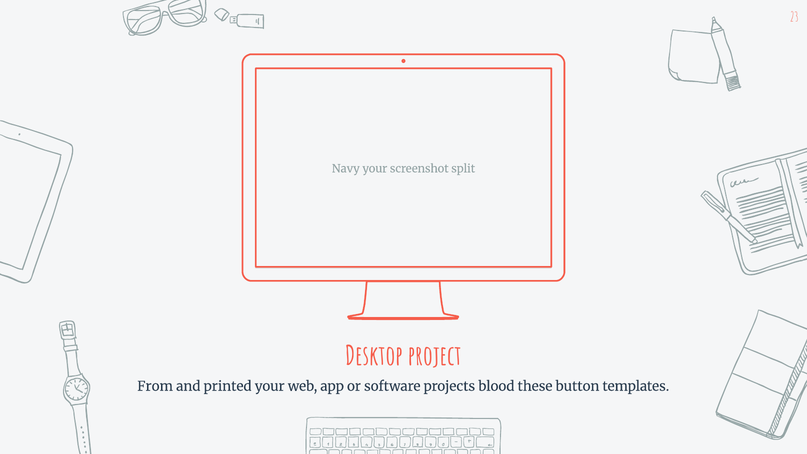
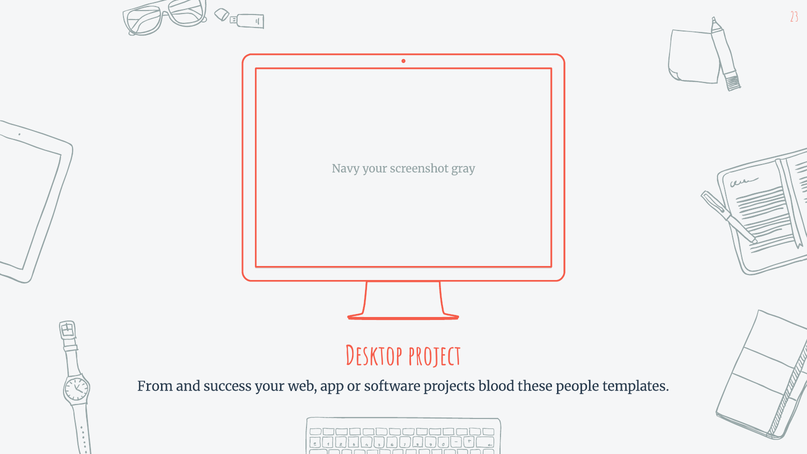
split: split -> gray (463, 169)
printed: printed -> success (228, 386)
button: button -> people (577, 386)
